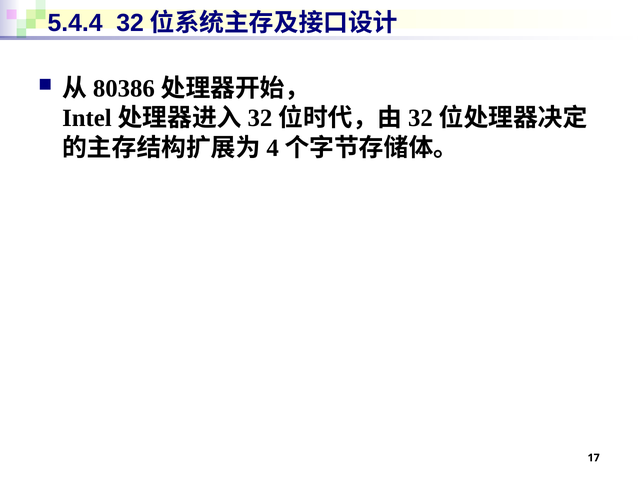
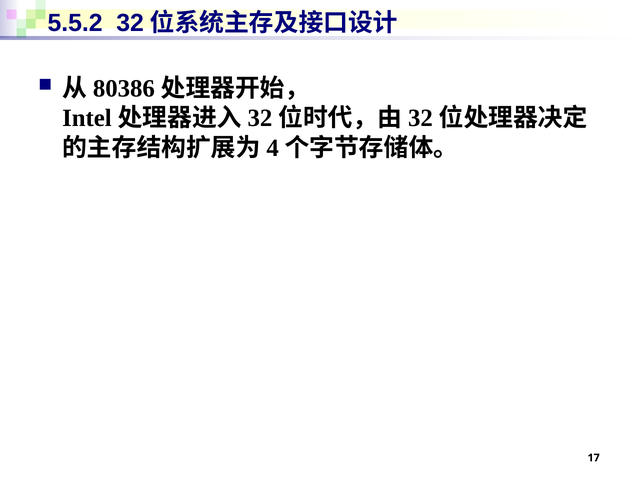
5.4.4: 5.4.4 -> 5.5.2 (75, 23)
